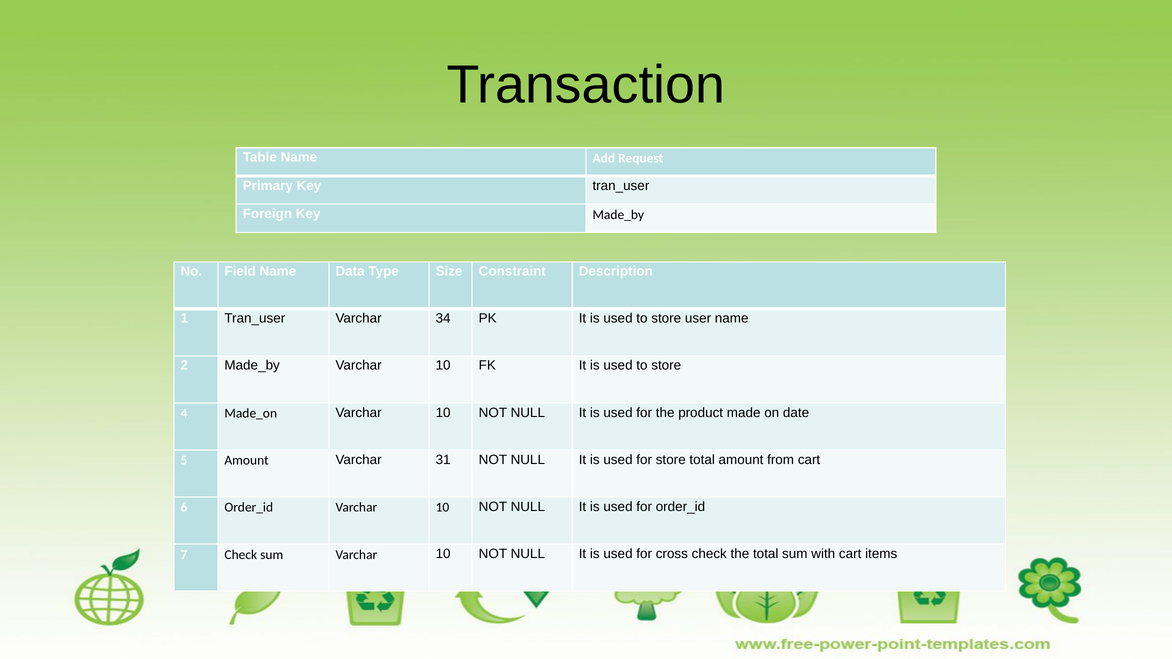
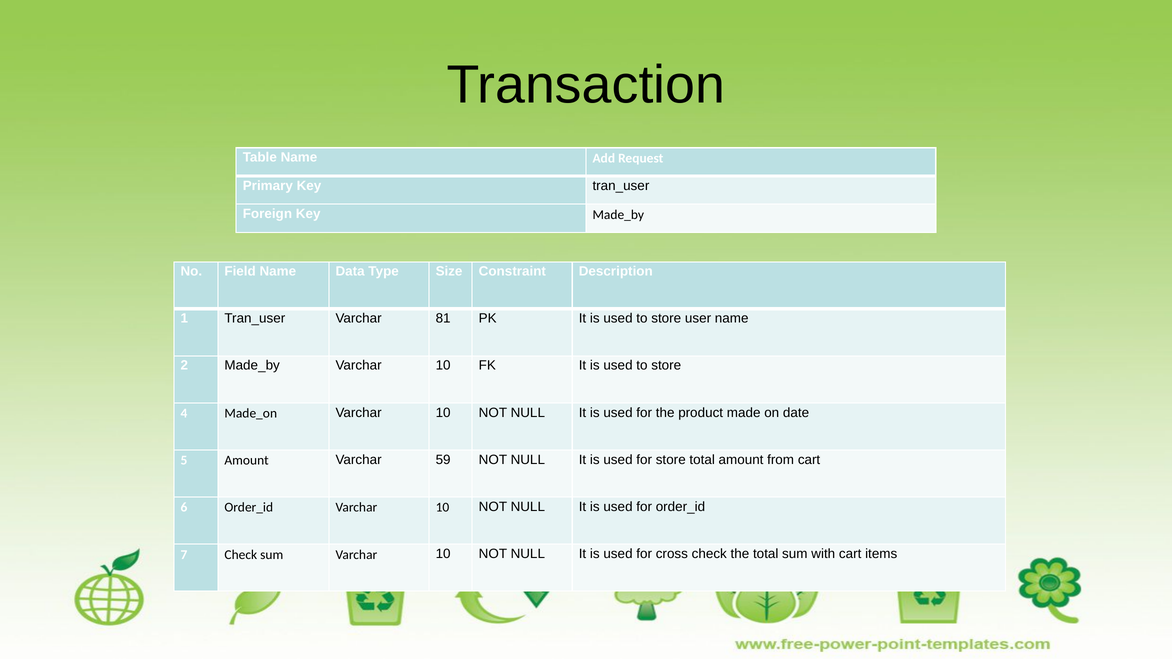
34: 34 -> 81 (443, 319)
31: 31 -> 59 (443, 460)
